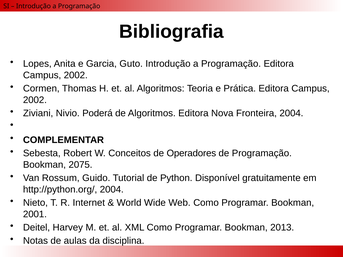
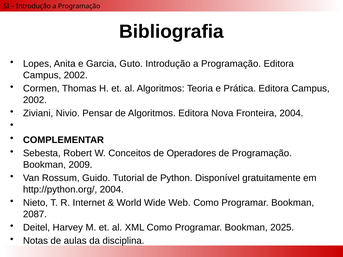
Poderá: Poderá -> Pensar (97, 113)
2075: 2075 -> 2009 (81, 165)
2001: 2001 -> 2087 (35, 214)
2013: 2013 -> 2025 (282, 228)
